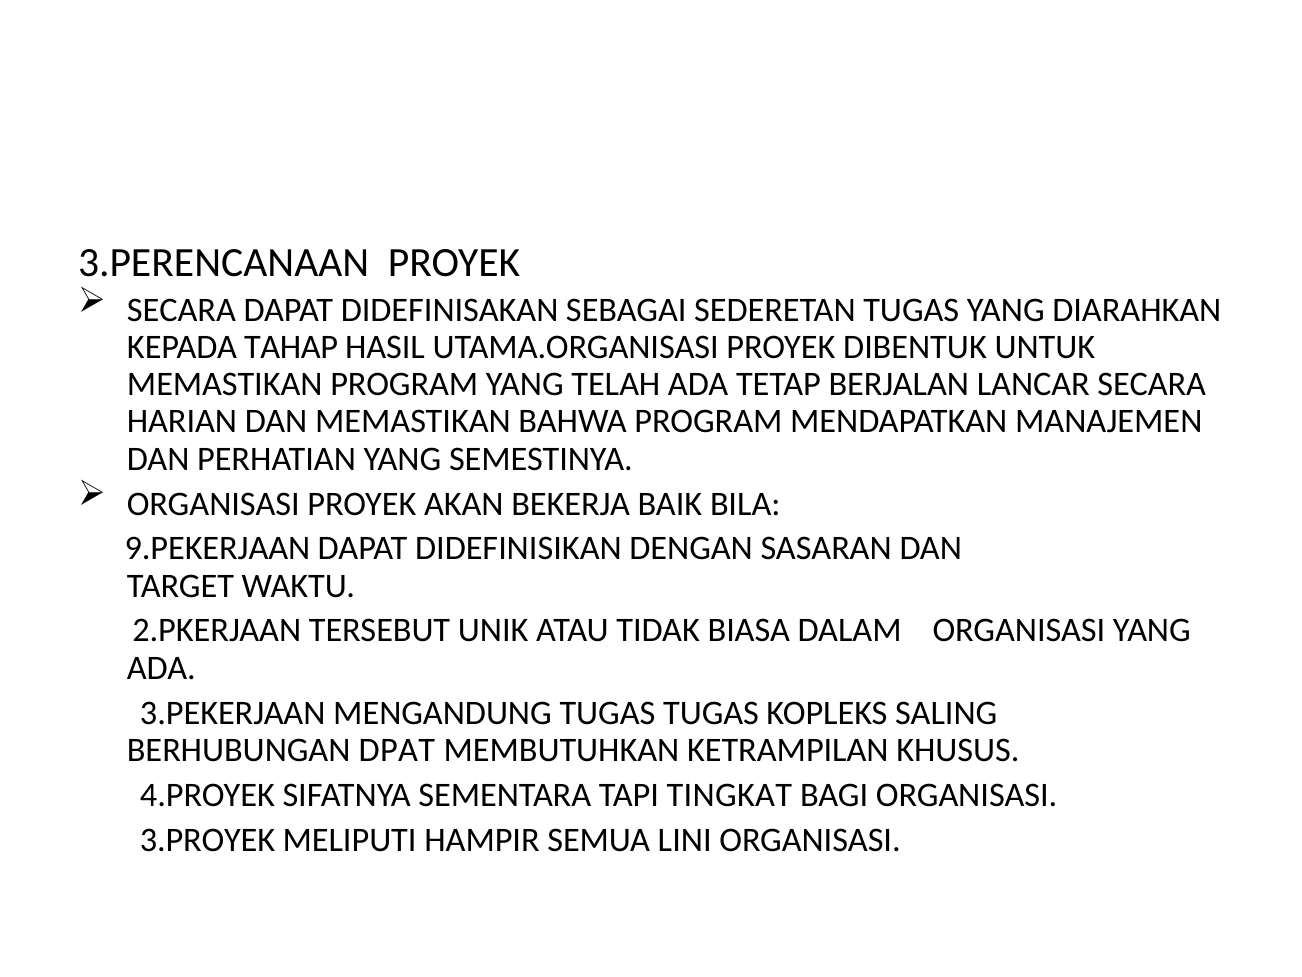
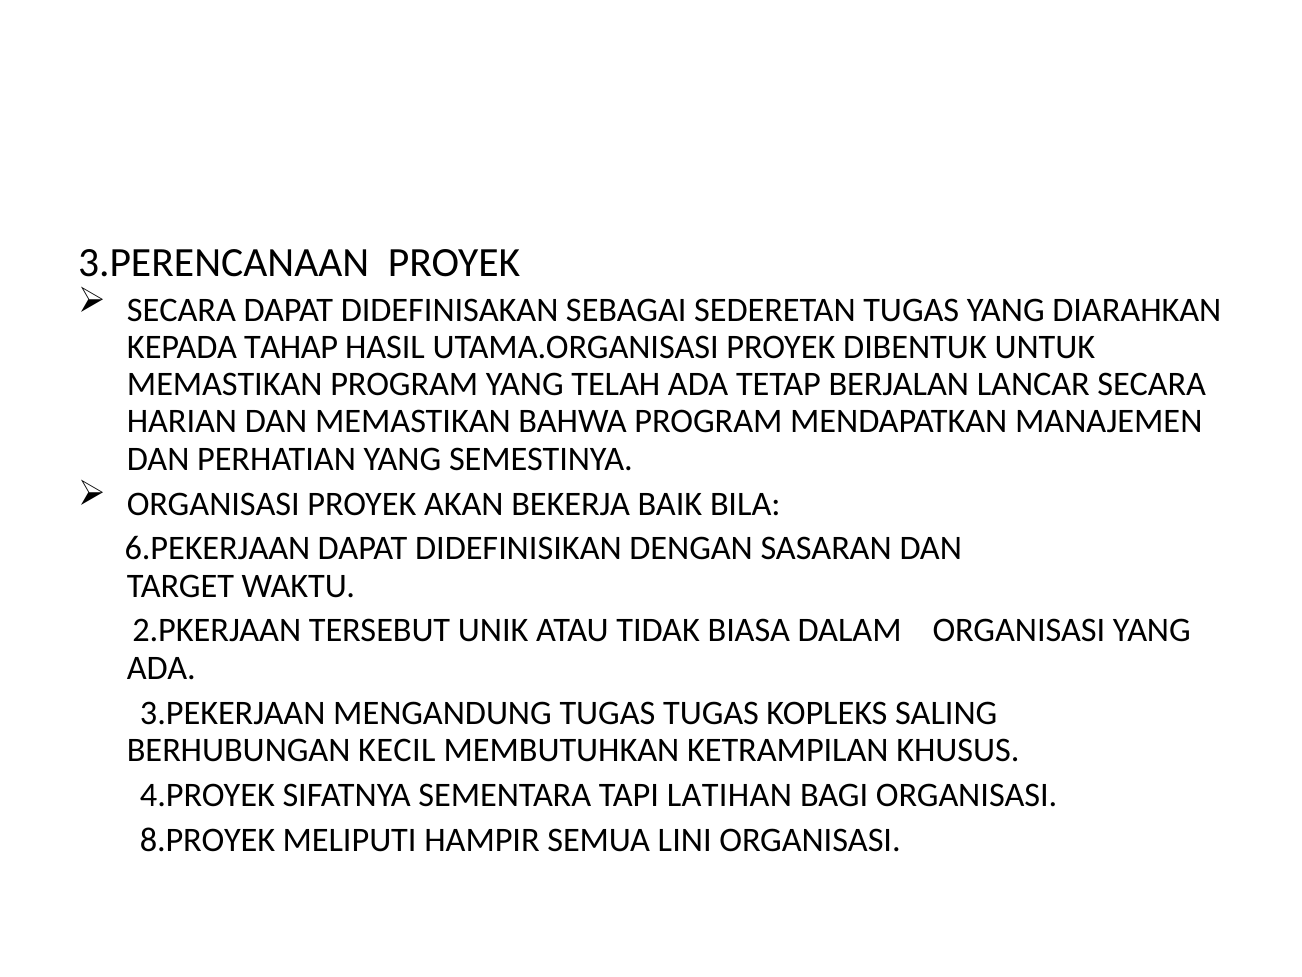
9.PEKERJAAN: 9.PEKERJAAN -> 6.PEKERJAAN (217, 548)
DPAT: DPAT -> KECIL (397, 749)
TINGKAT: TINGKAT -> LATIHAN (729, 794)
3.PROYEK: 3.PROYEK -> 8.PROYEK (208, 839)
